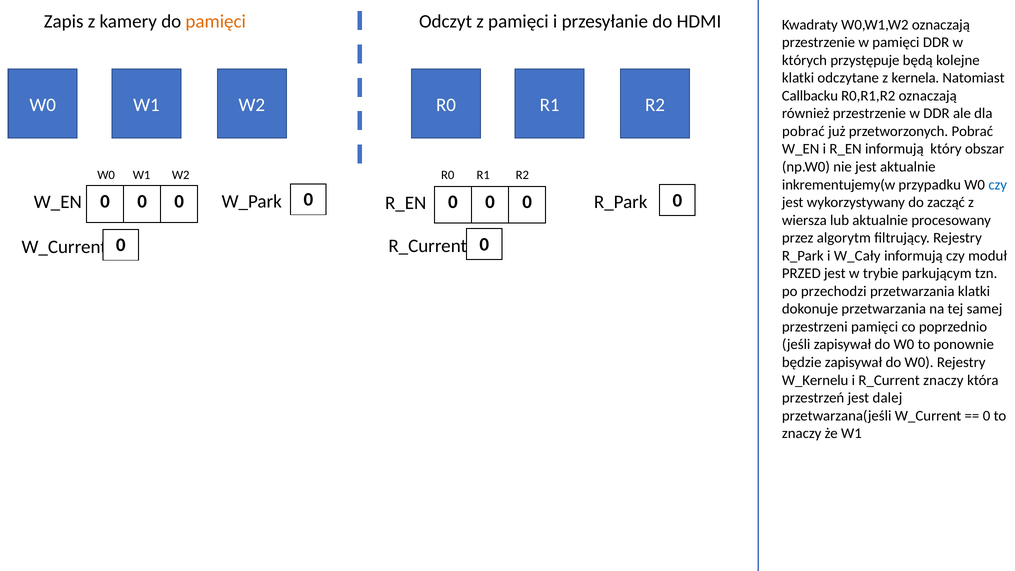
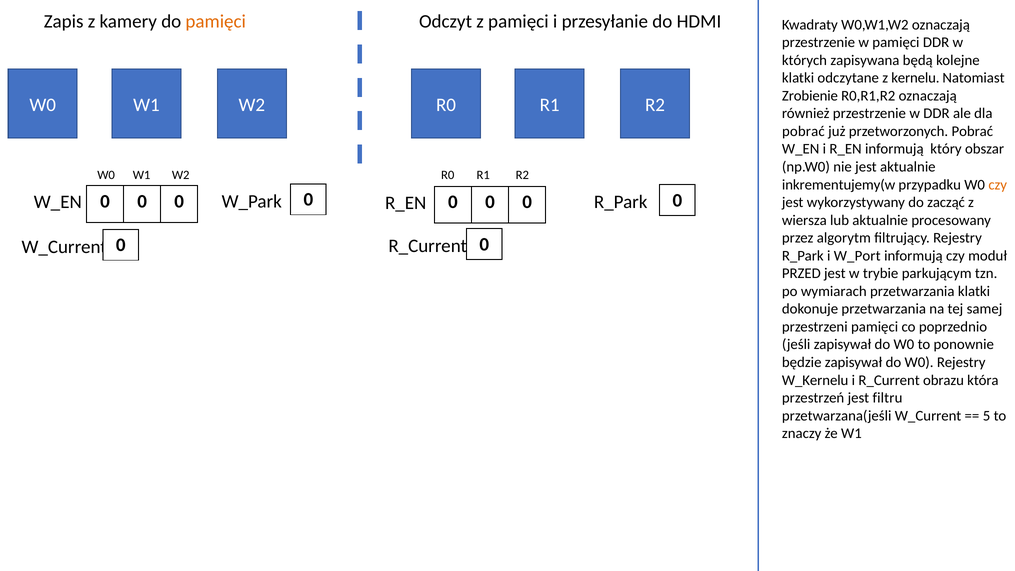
przystępuje: przystępuje -> zapisywana (865, 60)
kernela: kernela -> kernelu (915, 78)
Callbacku: Callbacku -> Zrobienie (810, 96)
czy colour: blue -> orange (998, 185)
W_Cały: W_Cały -> W_Port (857, 256)
przechodzi: przechodzi -> wymiarach (834, 291)
R_Current znaczy: znaczy -> obrazu (944, 380)
dalej: dalej -> filtru (887, 398)
0: 0 -> 5 (987, 416)
